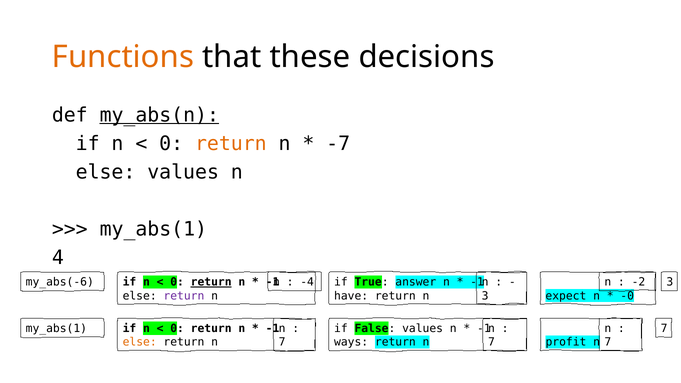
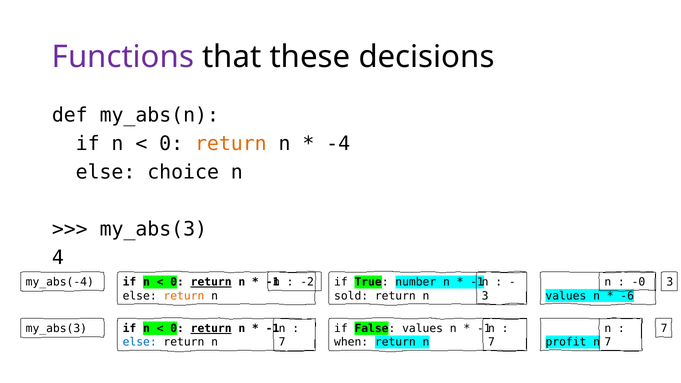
Functions colour: orange -> purple (123, 57)
my_abs(n underline: present -> none (159, 115)
-7: -7 -> -4 (338, 144)
else values: values -> choice (183, 172)
my_abs(1: my_abs(1 -> my_abs(3 (153, 229)
-4: -4 -> -2 (307, 282)
answer: answer -> number (416, 282)
-2: -2 -> -0 (638, 282)
my_abs(-6: my_abs(-6 -> my_abs(-4 (60, 282)
return colour: purple -> orange (184, 296)
have: have -> sold (351, 296)
3 expect: expect -> values (566, 296)
-0: -0 -> -6 (627, 296)
my_abs(1: my_abs(1 -> my_abs(3 (56, 329)
return underline: none -> present (211, 329)
else colour: orange -> blue (140, 342)
ways: ways -> when (351, 342)
